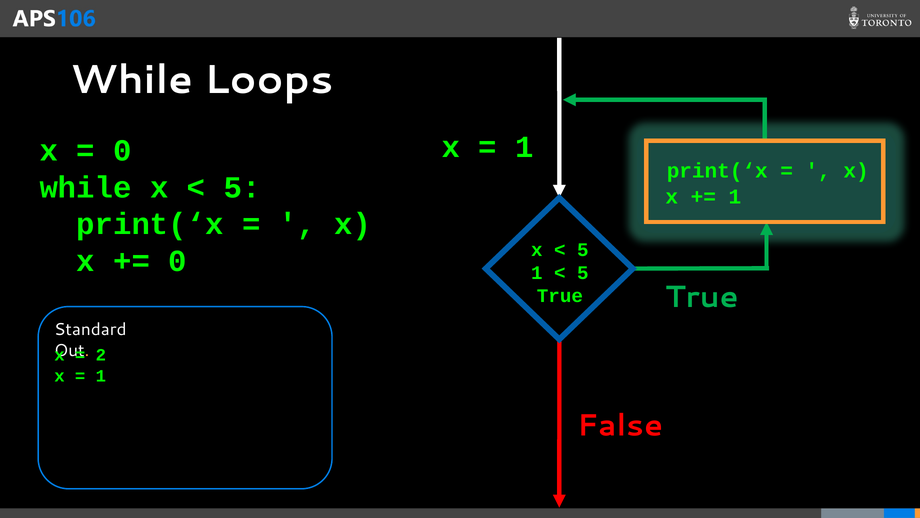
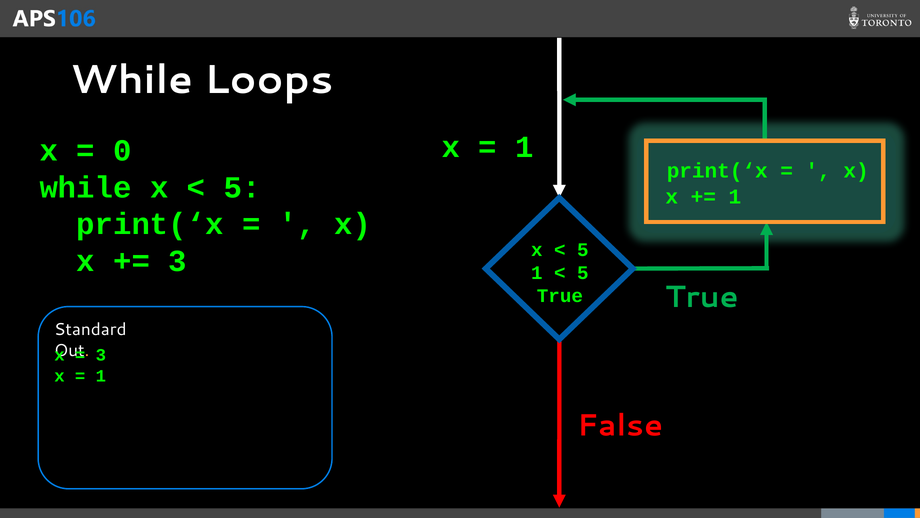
0: 0 -> 3 (178, 261)
2: 2 -> 3 (101, 355)
